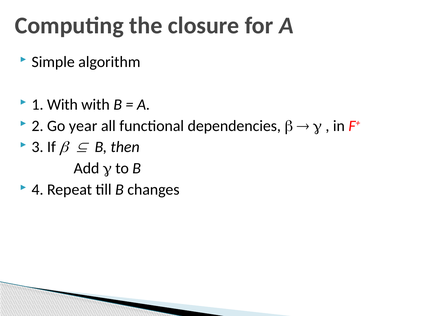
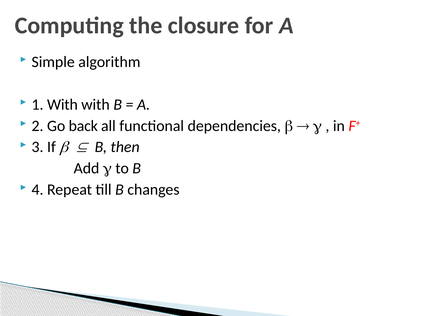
year: year -> back (83, 126)
